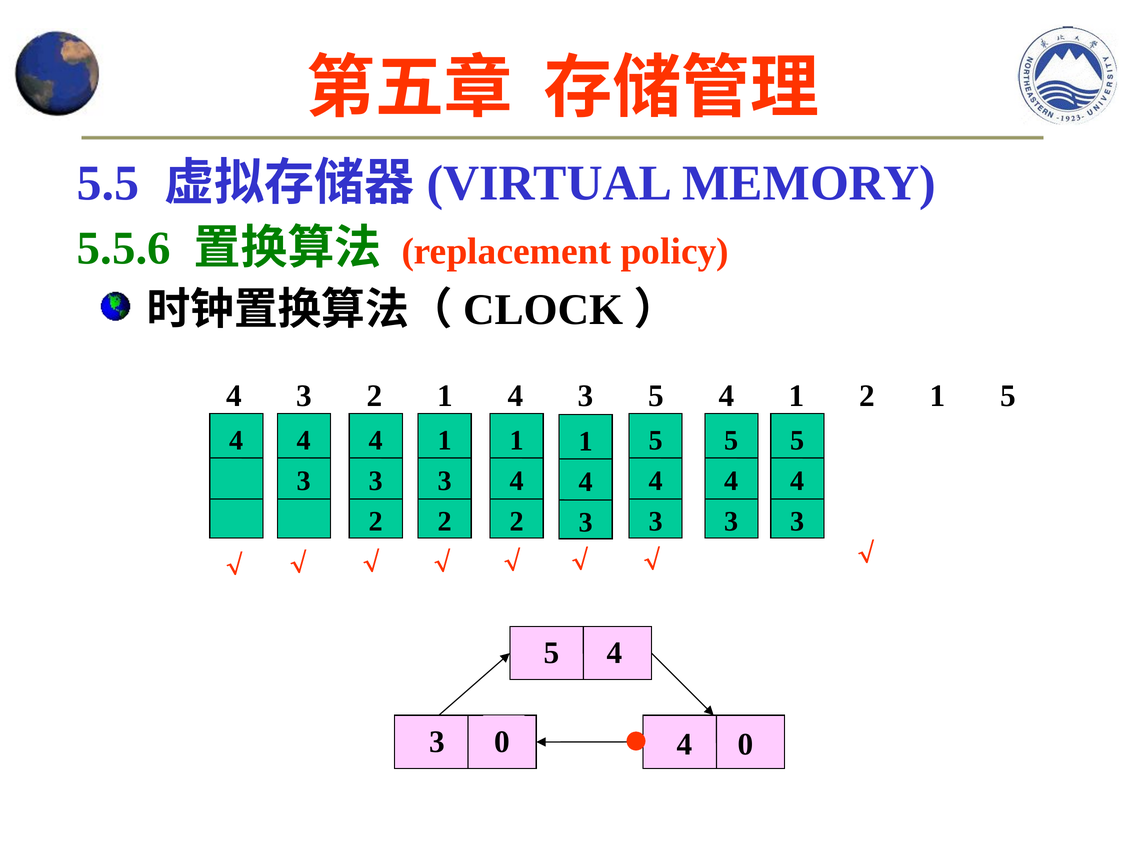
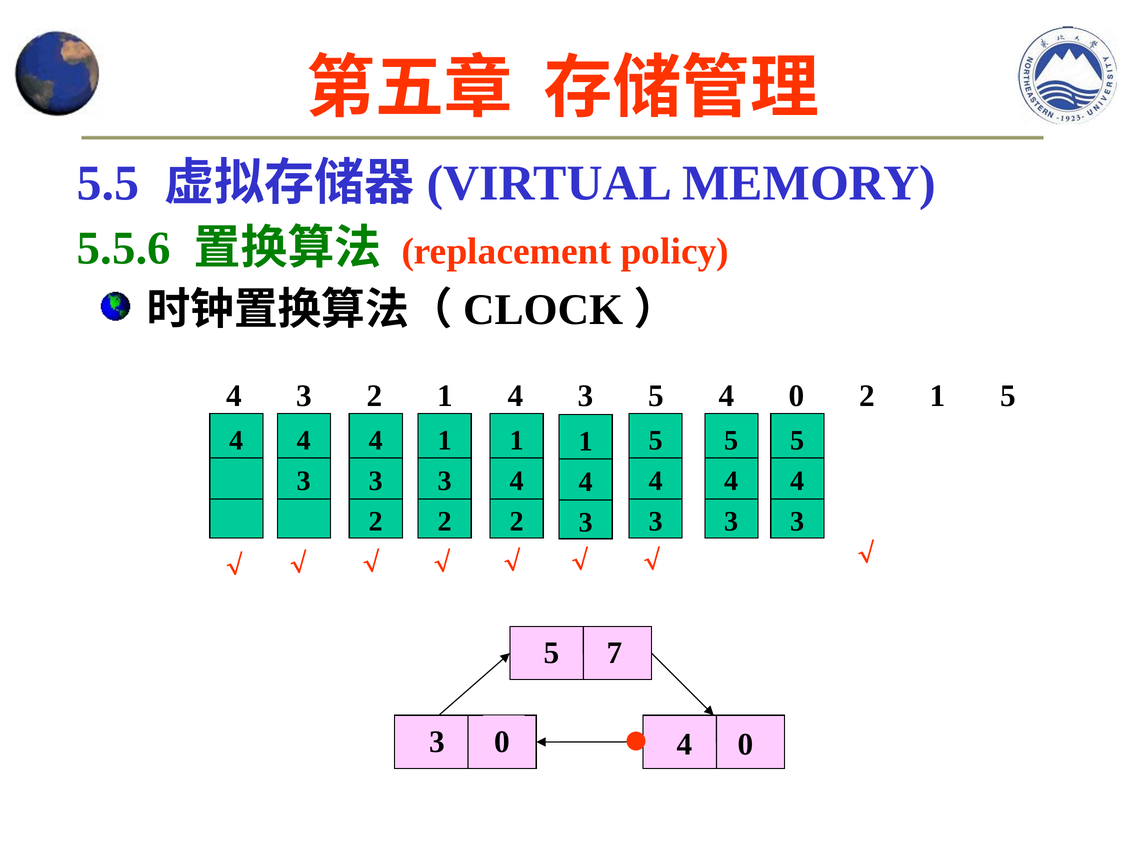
5 4 1: 1 -> 0 (797, 396)
4: 4 -> 7 (614, 653)
